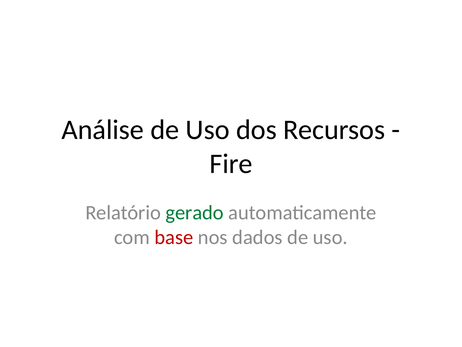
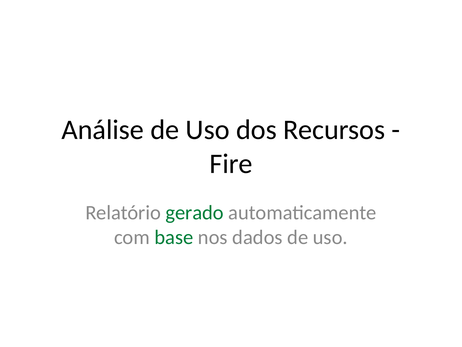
base colour: red -> green (174, 237)
